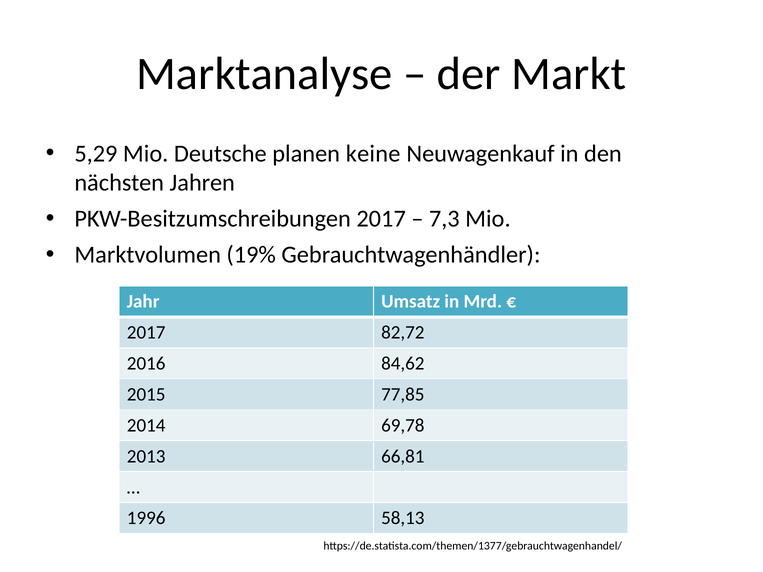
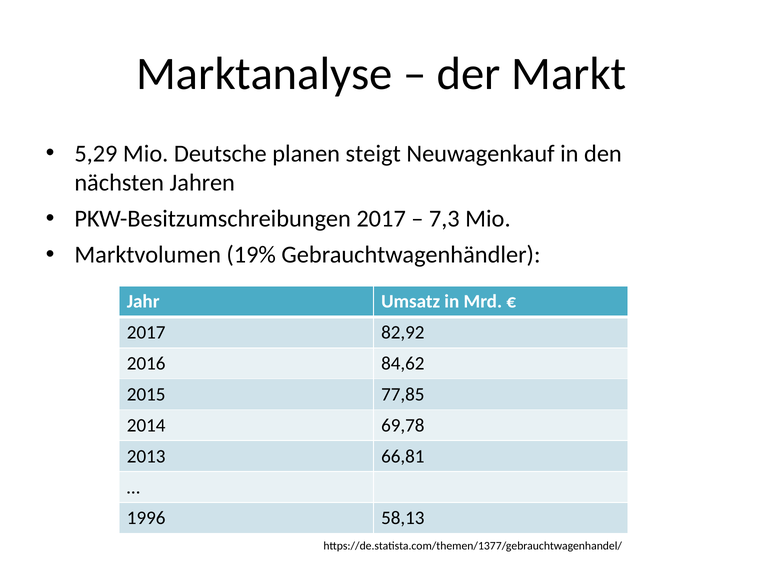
keine: keine -> steigt (373, 154)
82,72: 82,72 -> 82,92 (403, 333)
